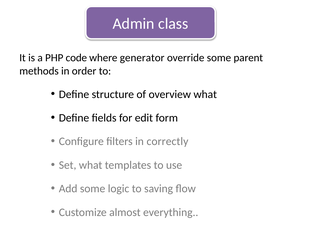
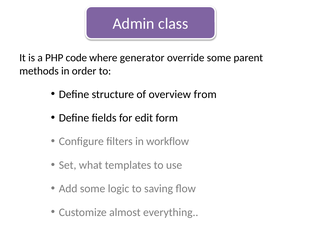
overview what: what -> from (205, 94)
correctly: correctly -> workflow (168, 141)
